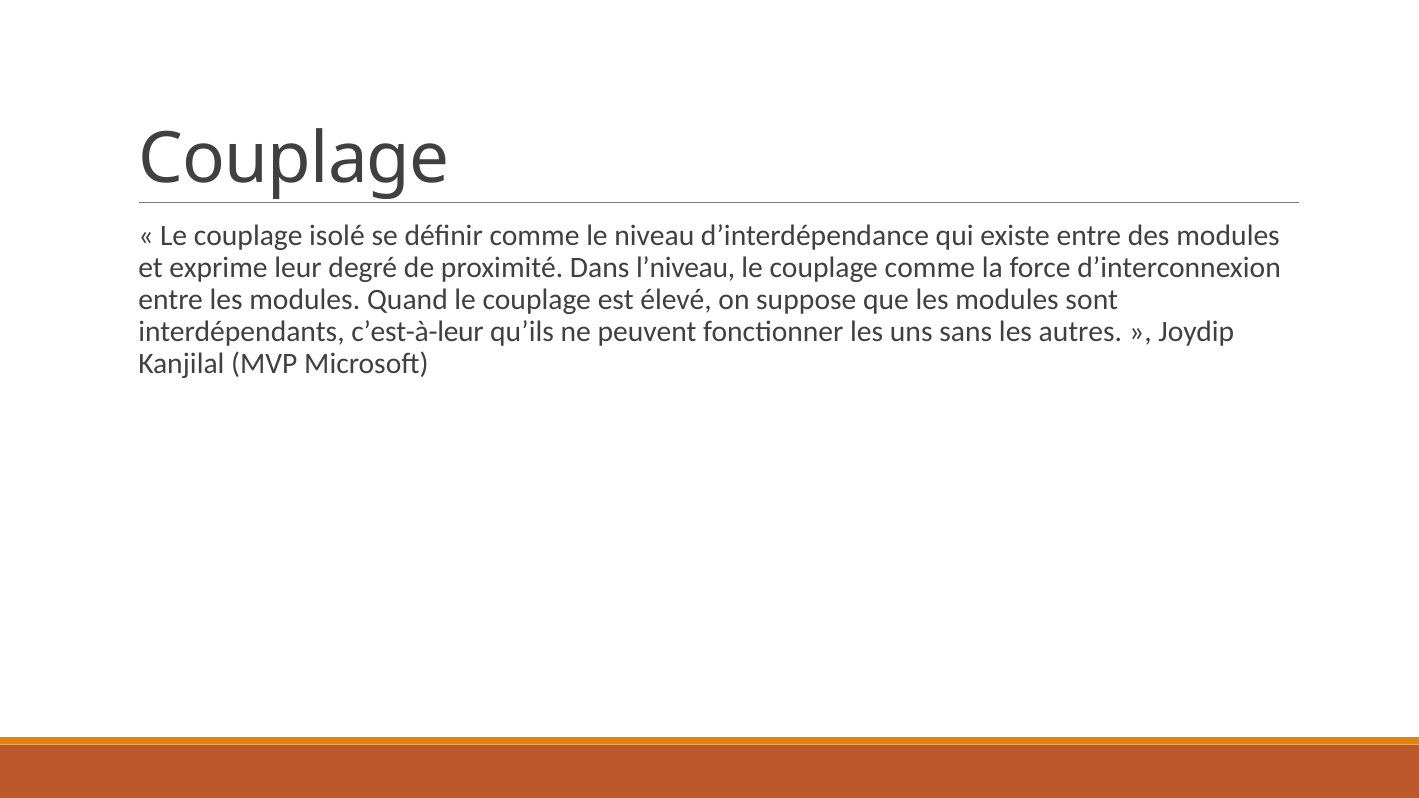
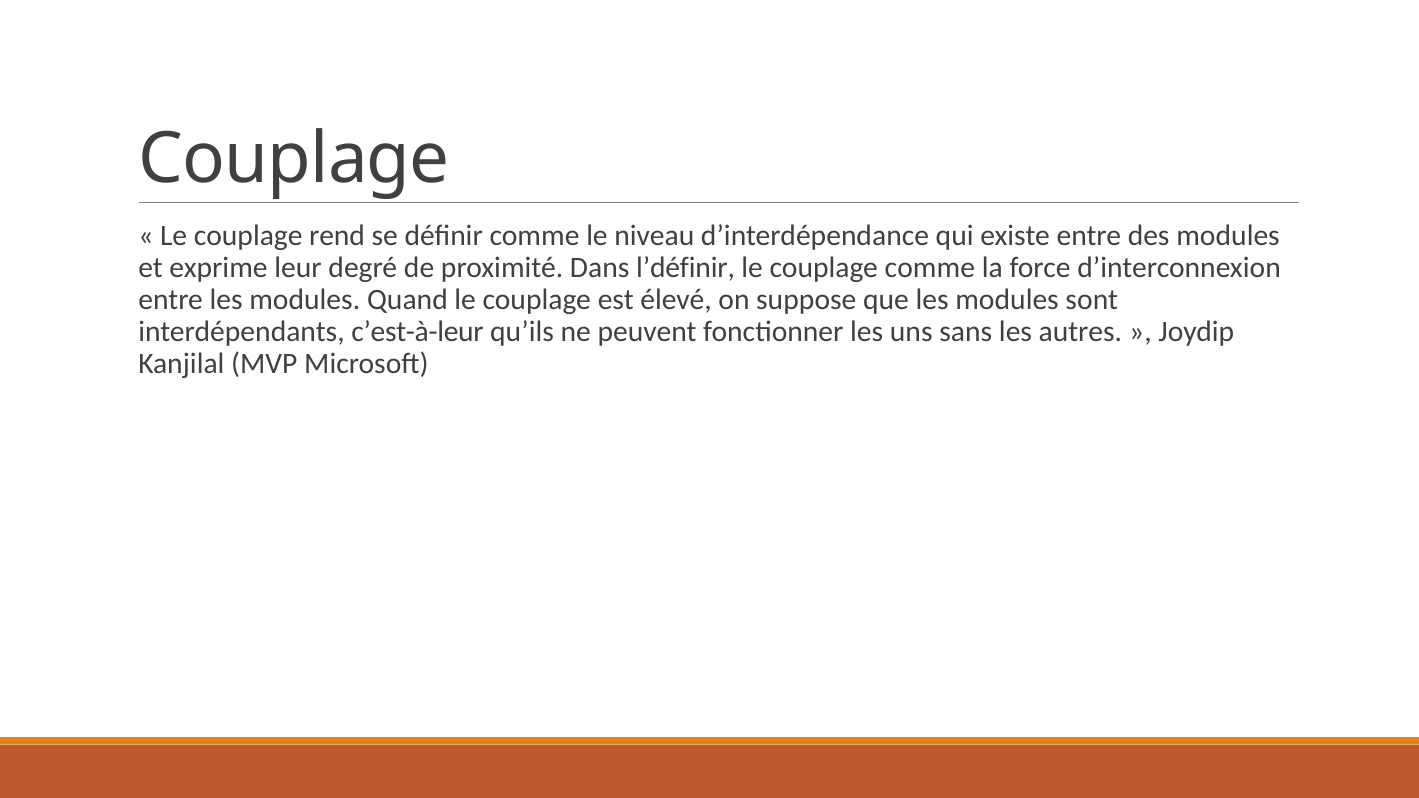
isolé: isolé -> rend (337, 236)
l’niveau: l’niveau -> l’définir (686, 268)
